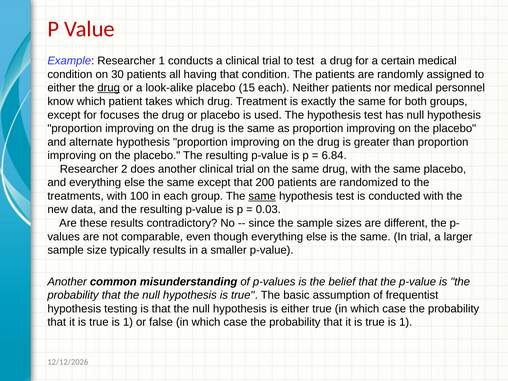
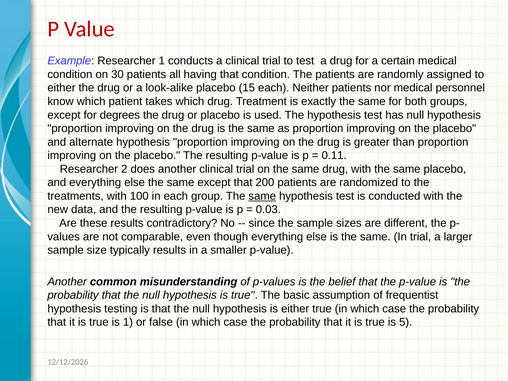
drug underline: present -> none (109, 88)
focuses: focuses -> degrees (120, 115)
6.84: 6.84 -> 0.11 (334, 156)
1: 1 -> 5 (406, 322)
